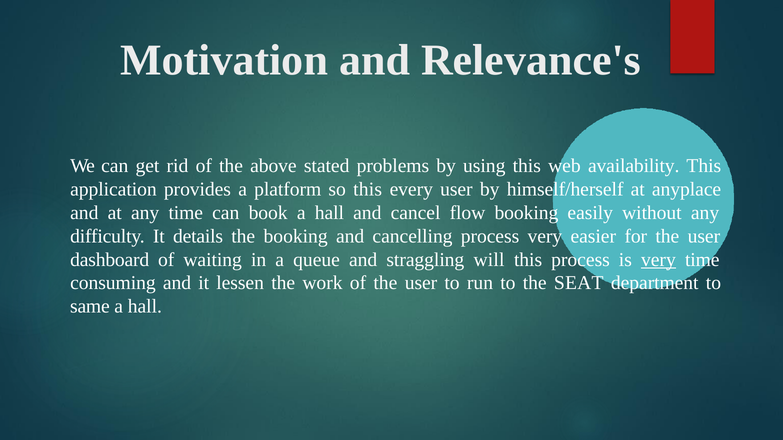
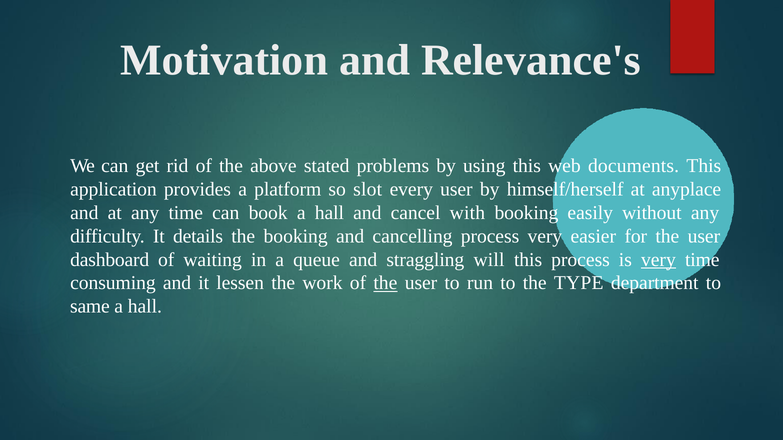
availability: availability -> documents (634, 166)
so this: this -> slot (368, 189)
flow: flow -> with (467, 213)
the underline: none -> present (385, 283)
SEAT: SEAT -> TYPE (579, 283)
